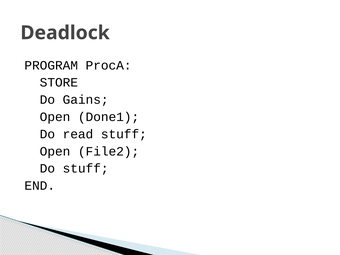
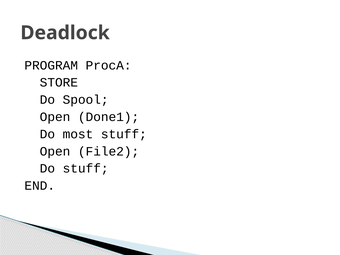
Gains: Gains -> Spool (86, 100)
read: read -> most (78, 134)
